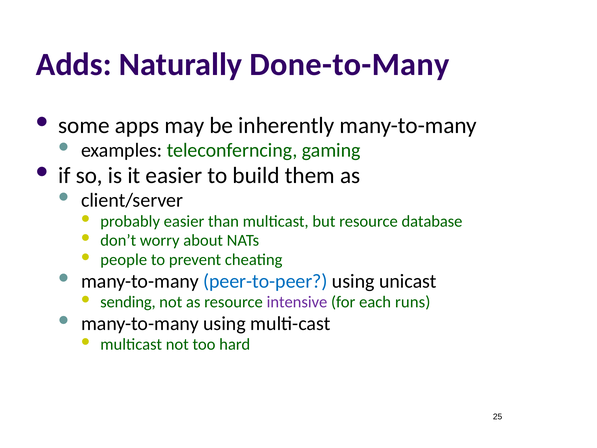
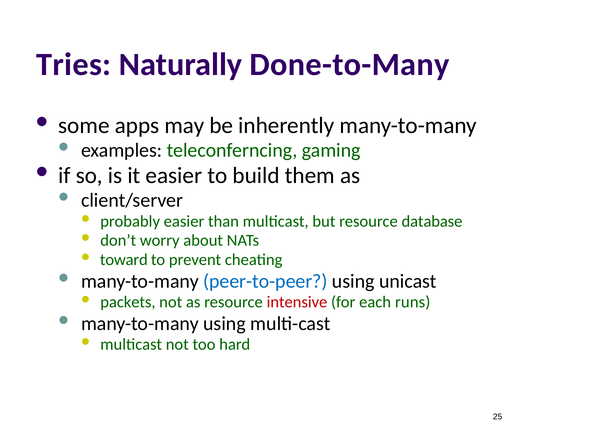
Adds: Adds -> Tries (74, 64)
people: people -> toward (124, 260)
sending: sending -> packets (128, 302)
intensive colour: purple -> red (297, 302)
